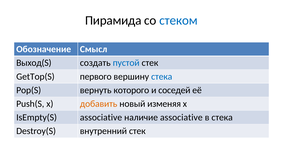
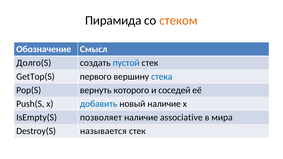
стеком colour: blue -> orange (178, 21)
Выход(S: Выход(S -> Долго(S (34, 63)
добавить colour: orange -> blue (99, 104)
новый изменяя: изменяя -> наличие (164, 104)
IsEmpty(S associative: associative -> позволяет (101, 118)
в стека: стека -> мира (222, 118)
внутренний: внутренний -> называется (103, 131)
